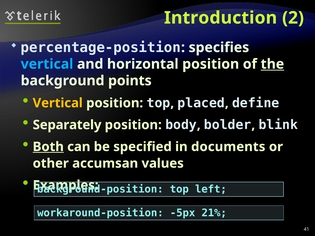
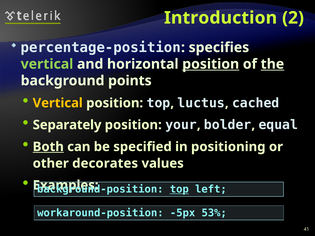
vertical colour: light blue -> light green (47, 64)
position underline: none -> present (211, 64)
placed: placed -> luctus (201, 103)
define: define -> cached (256, 103)
body: body -> your (181, 125)
blink: blink -> equal (278, 125)
documents: documents -> positioning (228, 147)
accumsan: accumsan -> decorates (105, 164)
top underline: none -> present (179, 189)
21%: 21% -> 53% (214, 213)
